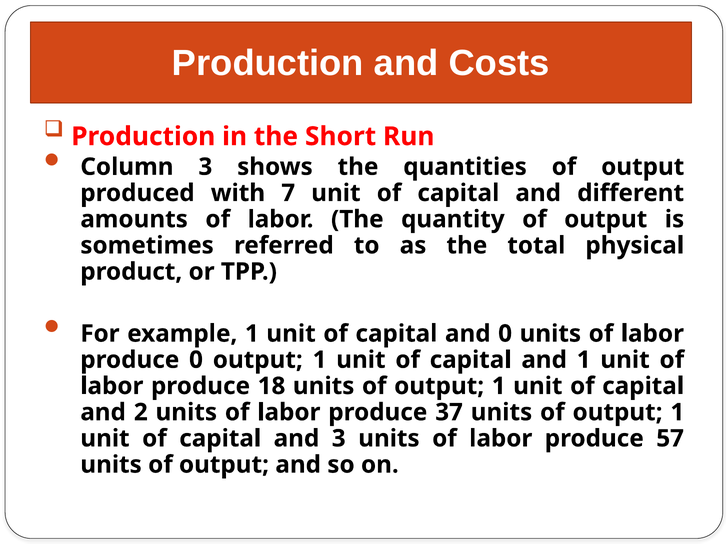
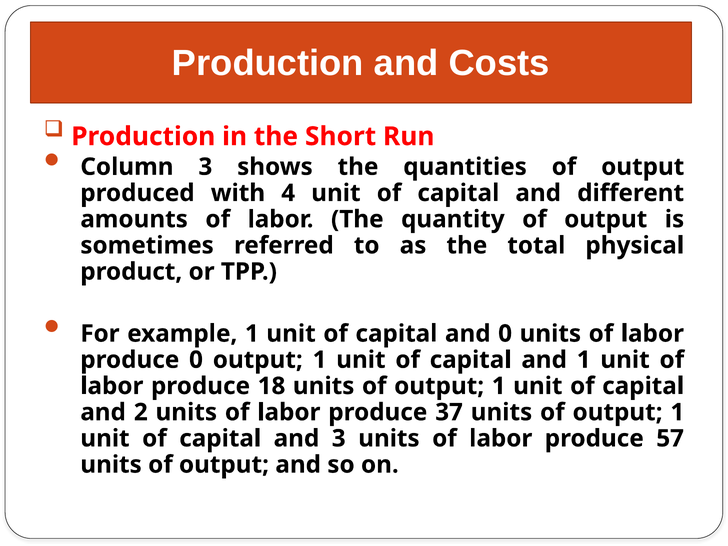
7: 7 -> 4 (288, 193)
